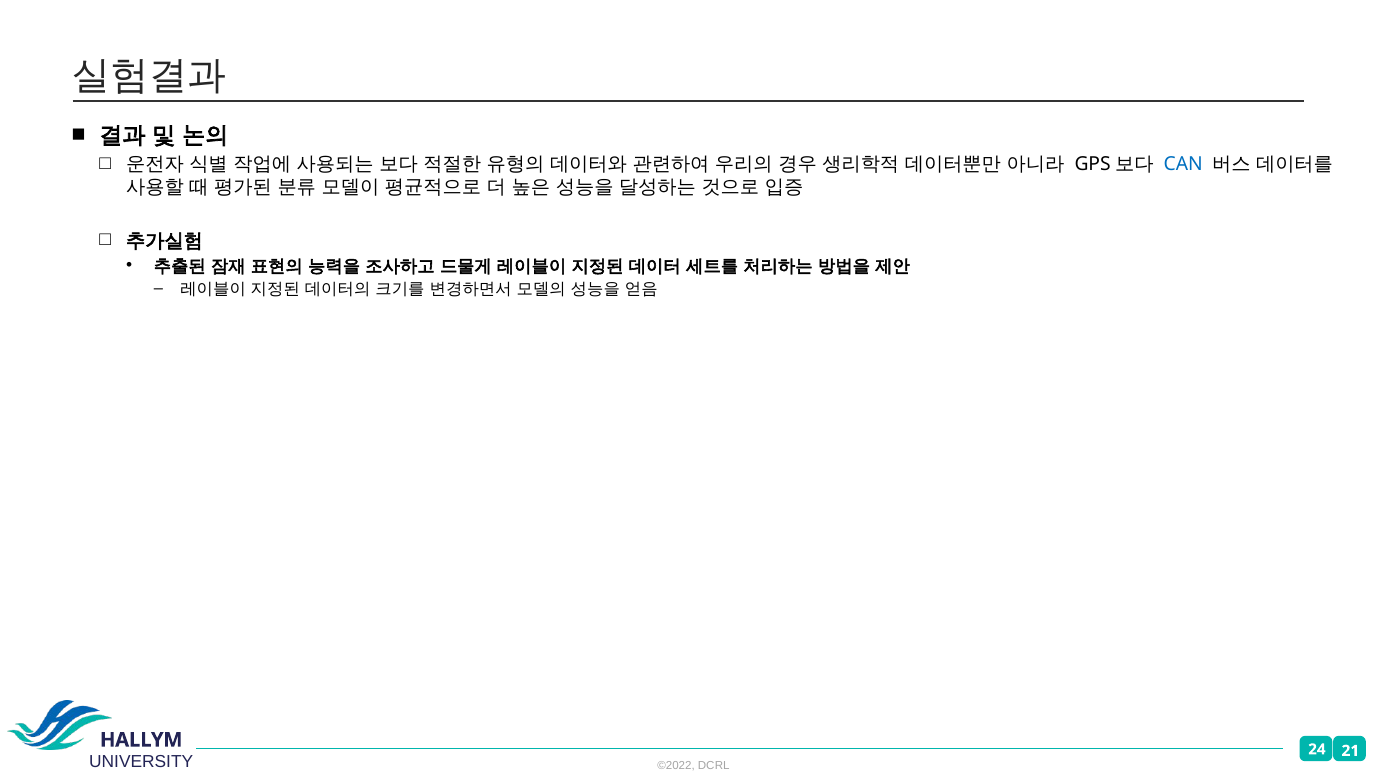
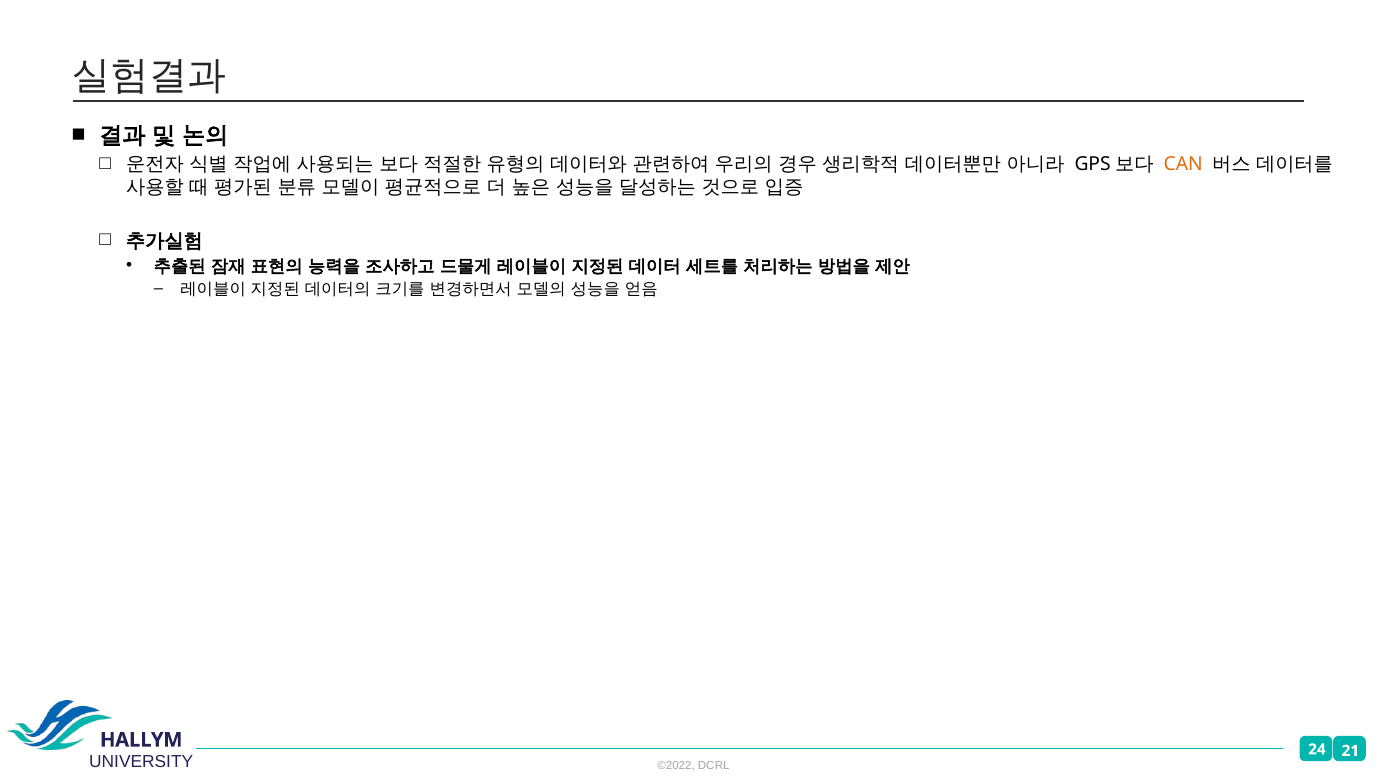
CAN colour: blue -> orange (1183, 164)
